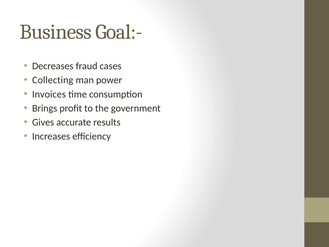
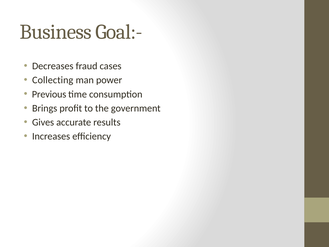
Invoices: Invoices -> Previous (49, 94)
